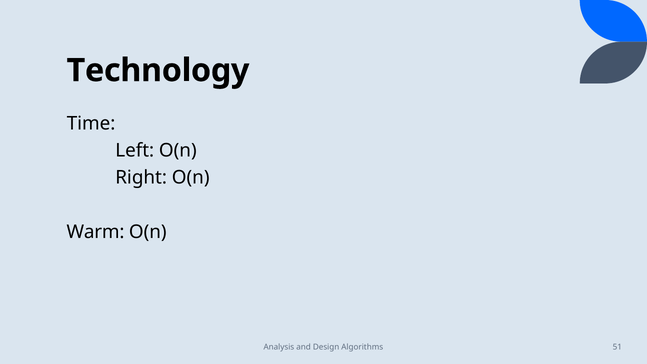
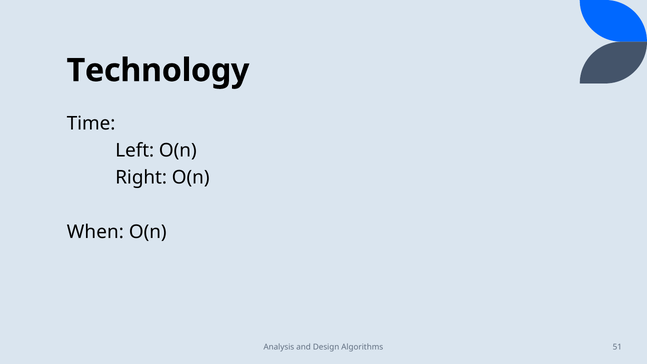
Warm: Warm -> When (95, 232)
